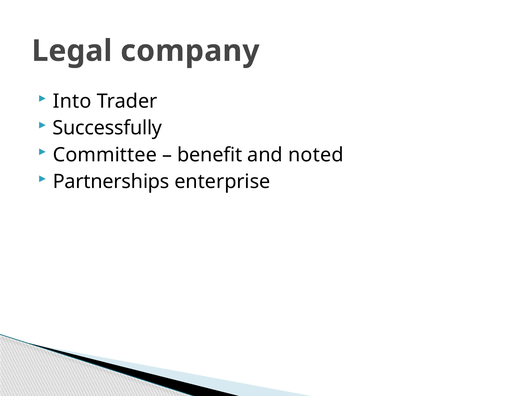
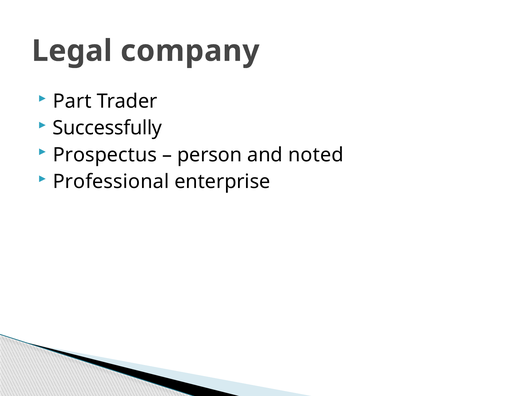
Into: Into -> Part (72, 101)
Committee: Committee -> Prospectus (105, 155)
benefit: benefit -> person (210, 155)
Partnerships: Partnerships -> Professional (111, 182)
